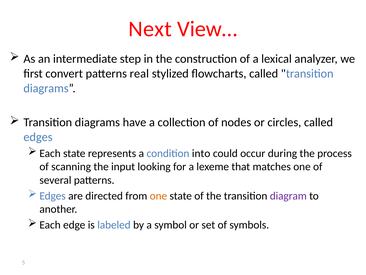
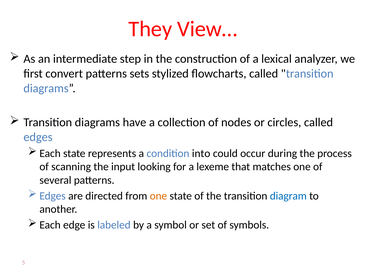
Next: Next -> They (150, 29)
real: real -> sets (139, 73)
diagram colour: purple -> blue (288, 195)
